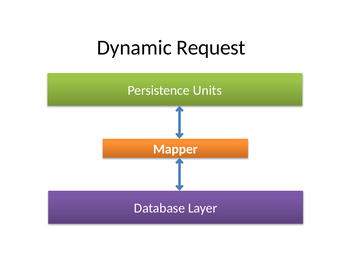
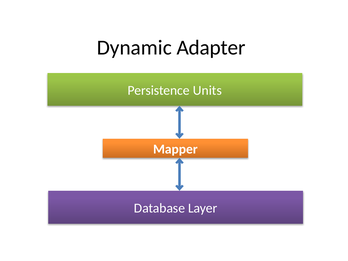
Request: Request -> Adapter (211, 48)
